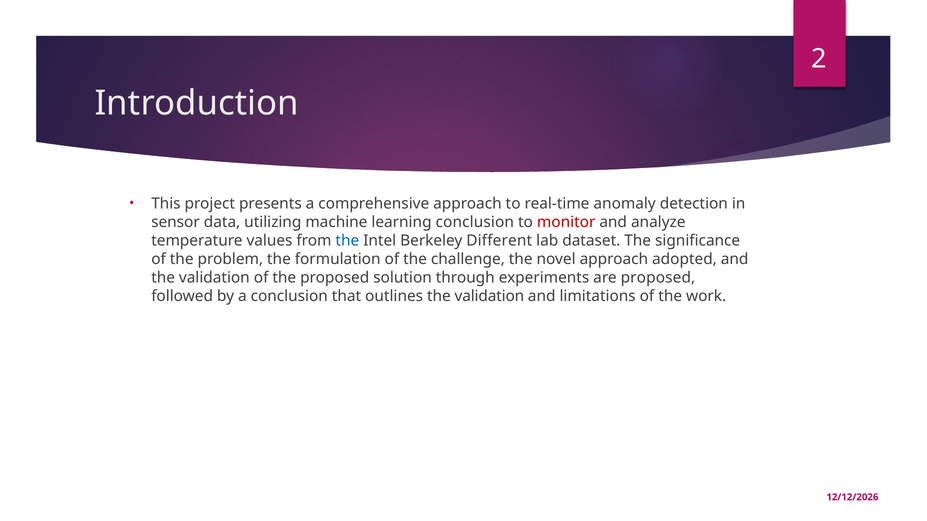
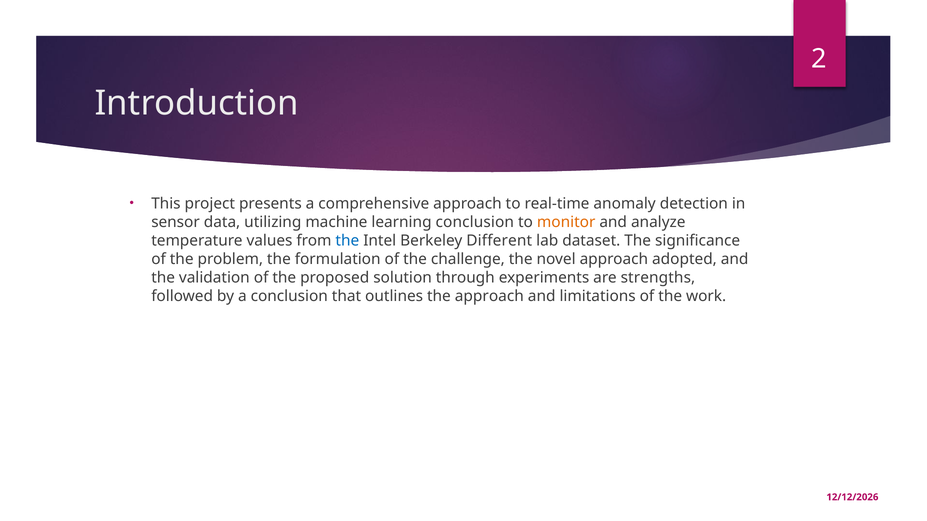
monitor colour: red -> orange (566, 222)
are proposed: proposed -> strengths (658, 278)
outlines the validation: validation -> approach (489, 296)
